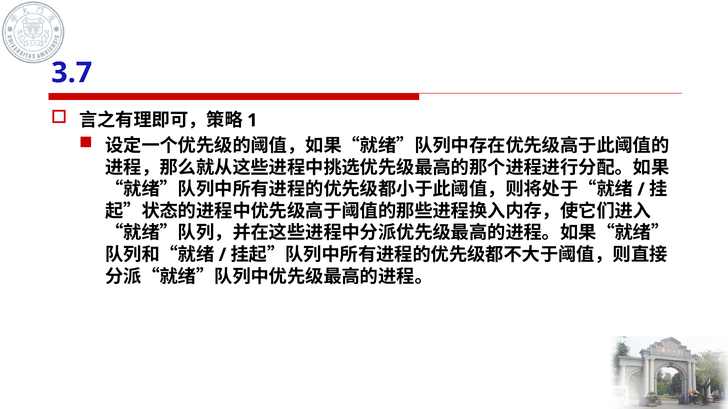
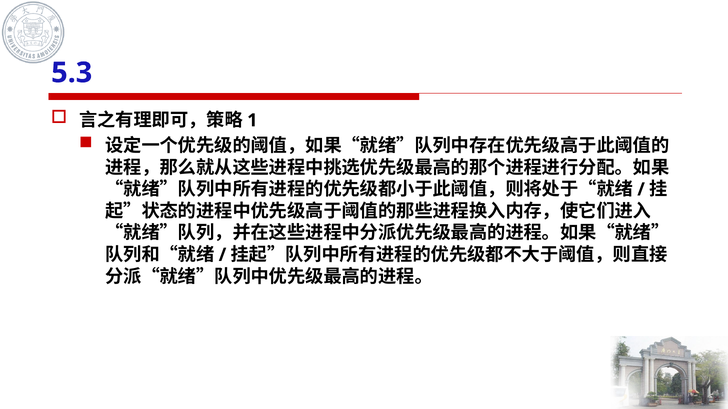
3.7: 3.7 -> 5.3 (72, 73)
